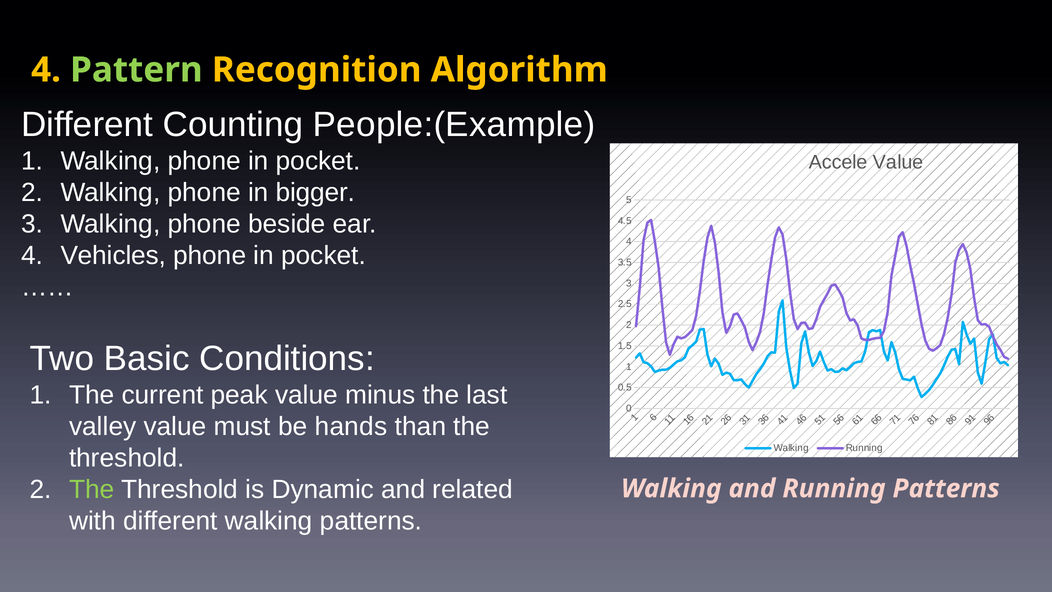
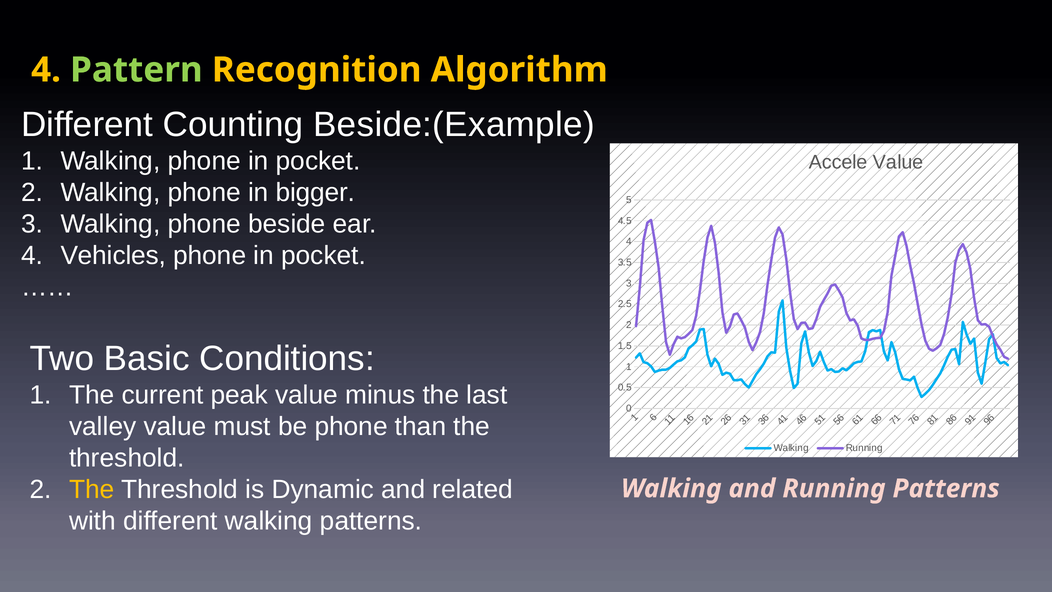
People:(Example: People:(Example -> Beside:(Example (454, 125)
be hands: hands -> phone (351, 426)
The colour: light green -> yellow (92, 489)
